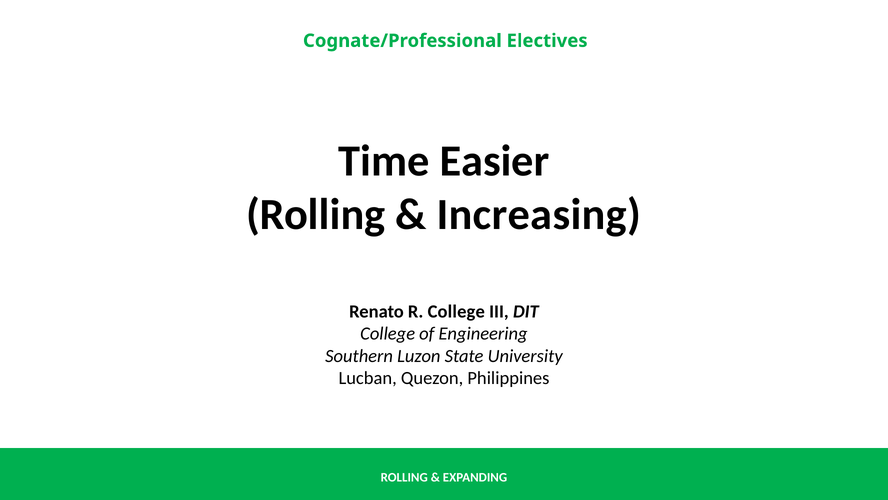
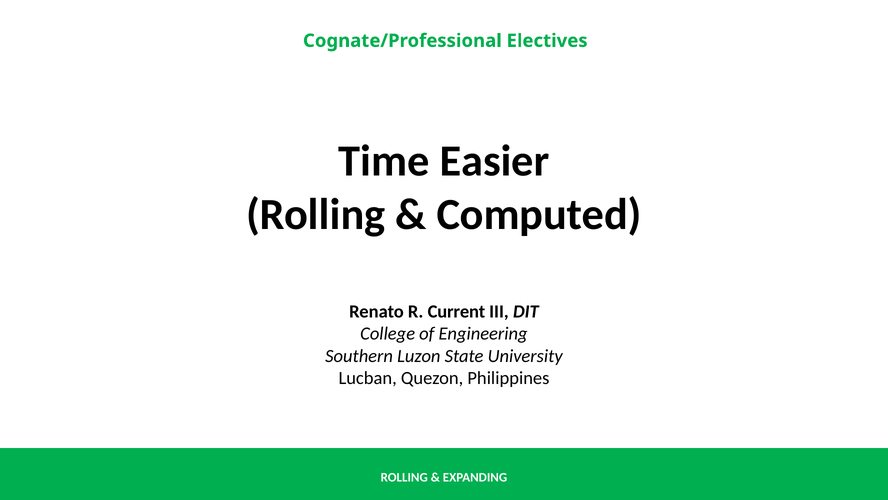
Increasing: Increasing -> Computed (539, 214)
R College: College -> Current (456, 311)
